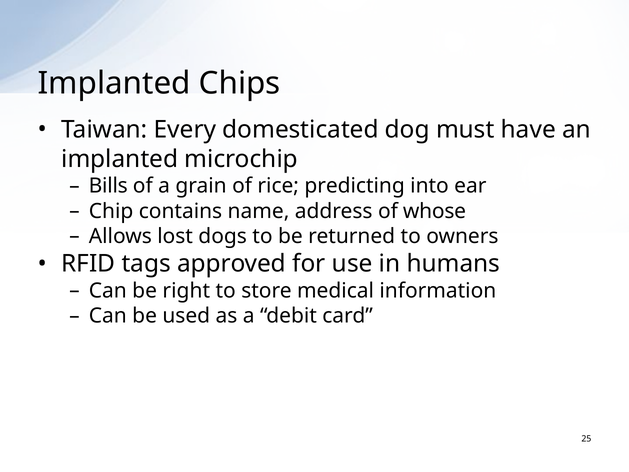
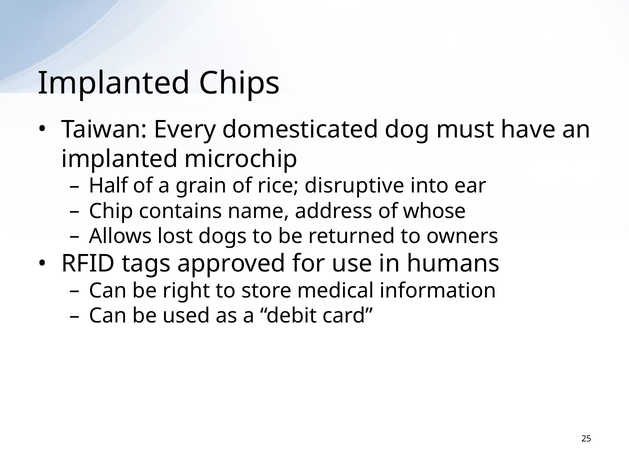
Bills: Bills -> Half (108, 186)
predicting: predicting -> disruptive (355, 186)
